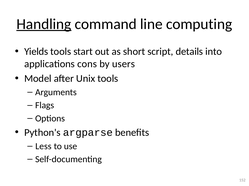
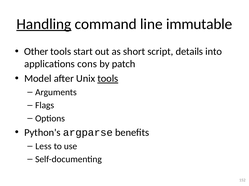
computing: computing -> immutable (199, 24)
Yields: Yields -> Other (36, 52)
users: users -> patch (124, 64)
tools underline: none -> present (108, 79)
